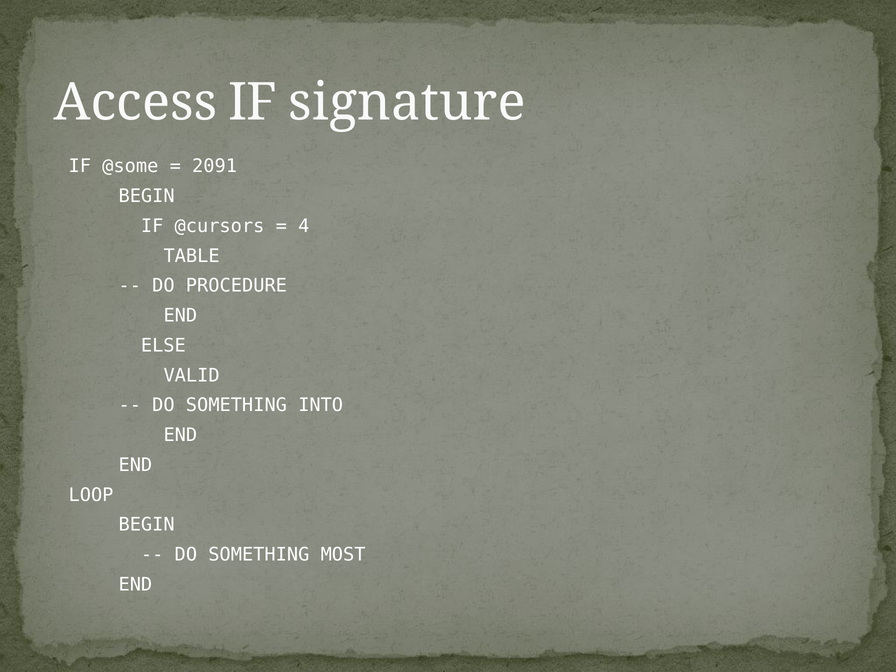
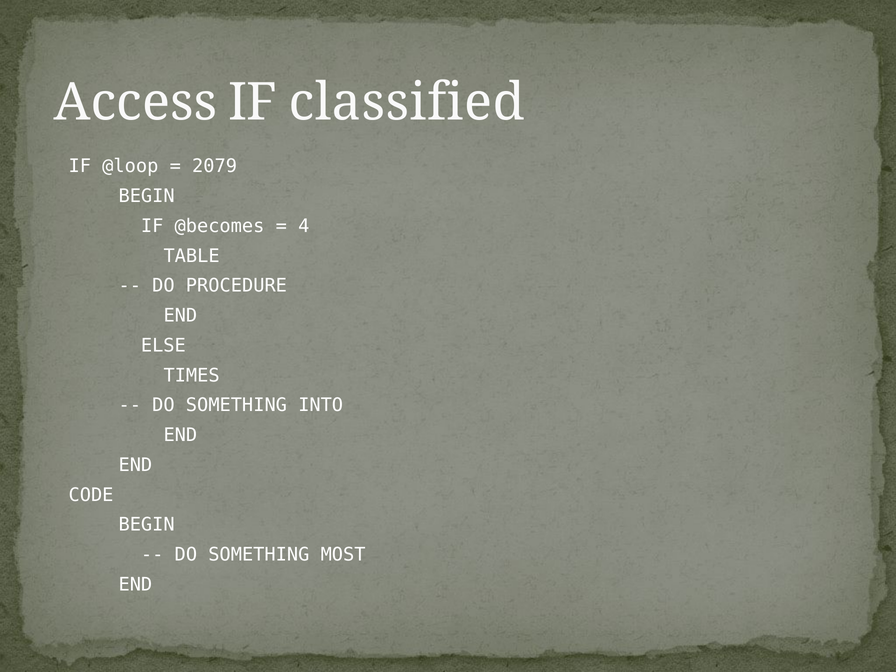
signature: signature -> classified (407, 102)
@some: @some -> @loop (130, 166)
2091: 2091 -> 2079 (215, 166)
@cursors: @cursors -> @becomes (219, 226)
VALID: VALID -> TIMES (192, 375)
LOOP: LOOP -> CODE (91, 495)
